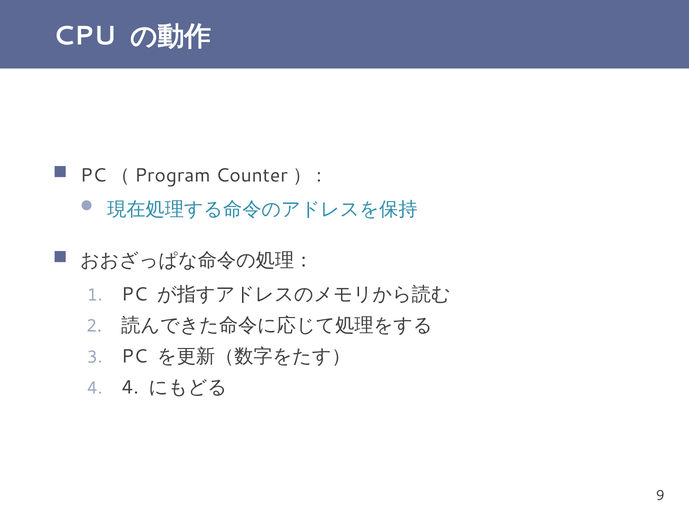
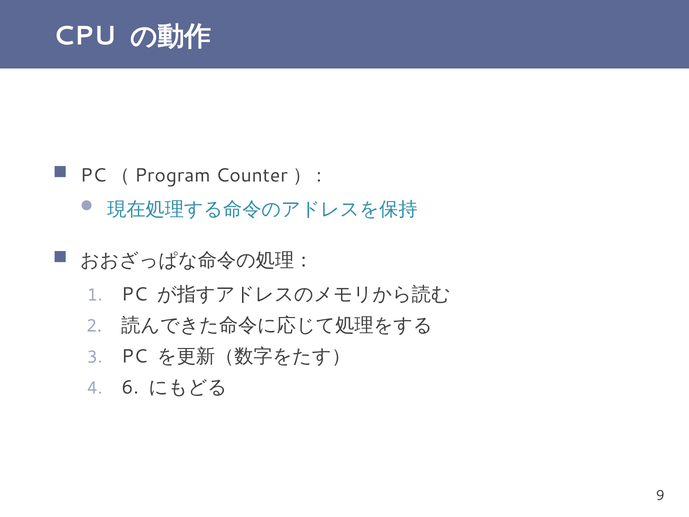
4: 4 -> 6 (130, 387)
